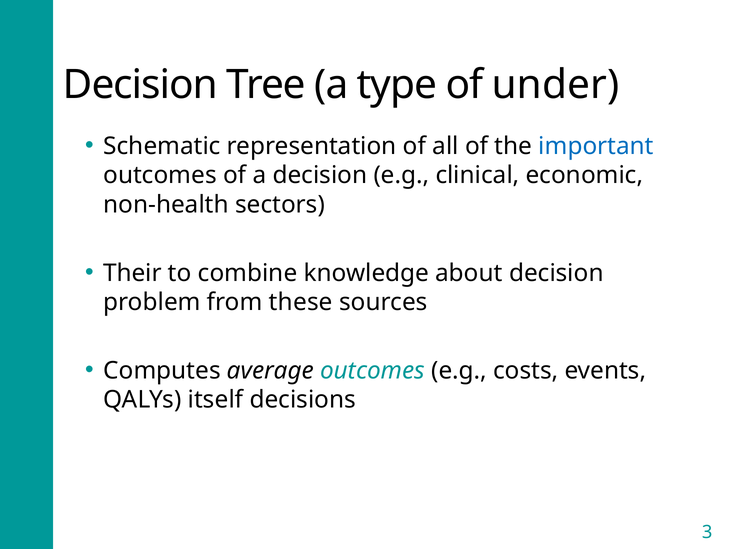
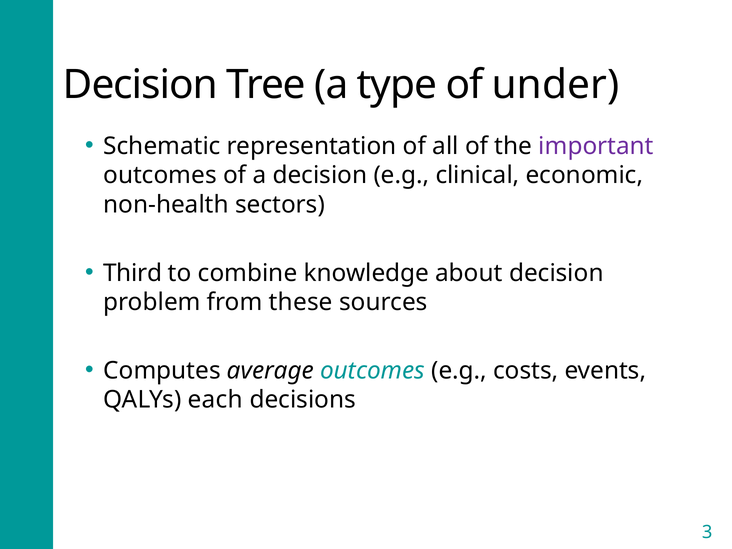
important colour: blue -> purple (596, 146)
Their: Their -> Third (133, 273)
itself: itself -> each (215, 400)
